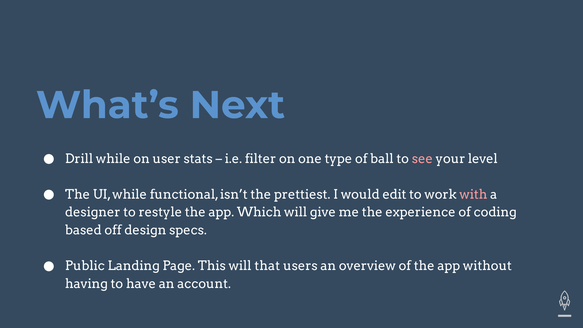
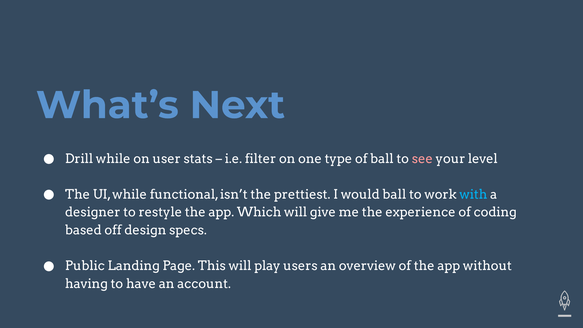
would edit: edit -> ball (394, 194)
with colour: pink -> light blue (473, 194)
that: that -> play (267, 266)
